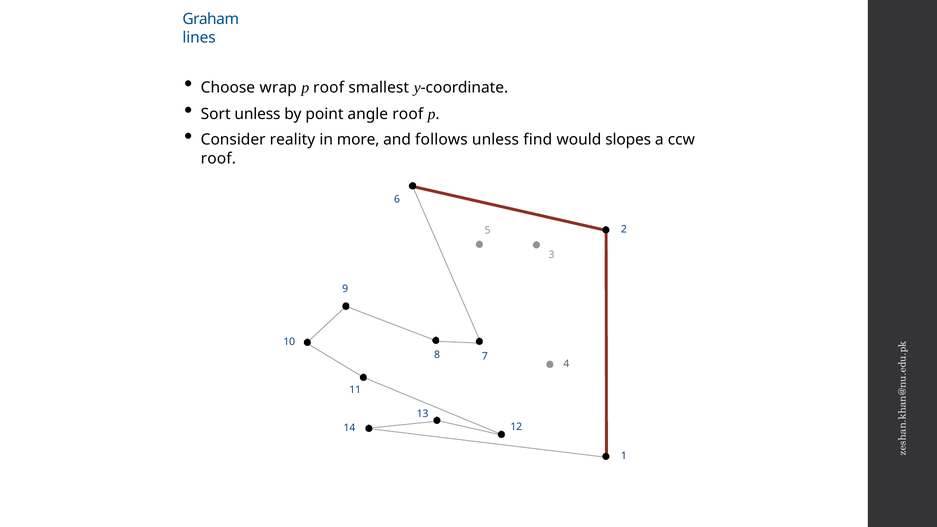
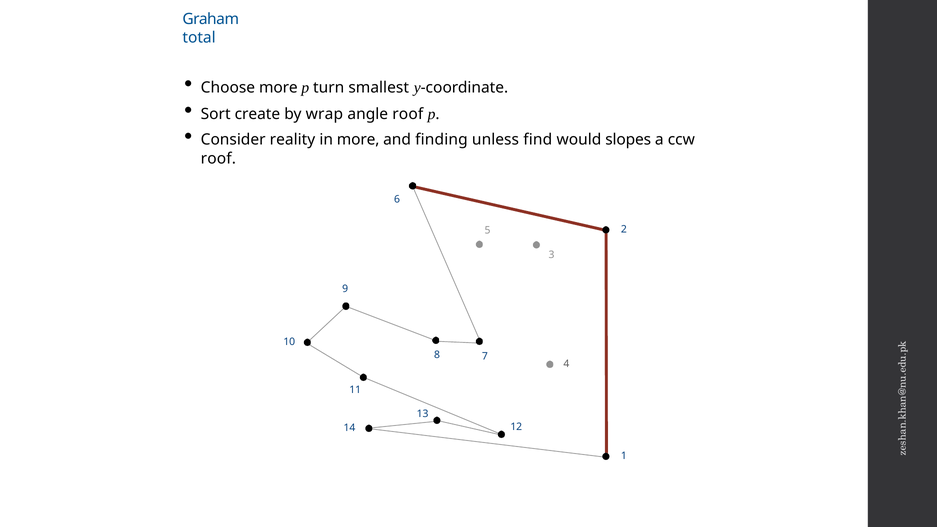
lines: lines -> total (199, 38)
Choose wrap: wrap -> more (278, 87)
p roof: roof -> turn (329, 87)
Sort unless: unless -> create (257, 114)
point: point -> wrap (324, 114)
follows: follows -> finding (441, 140)
